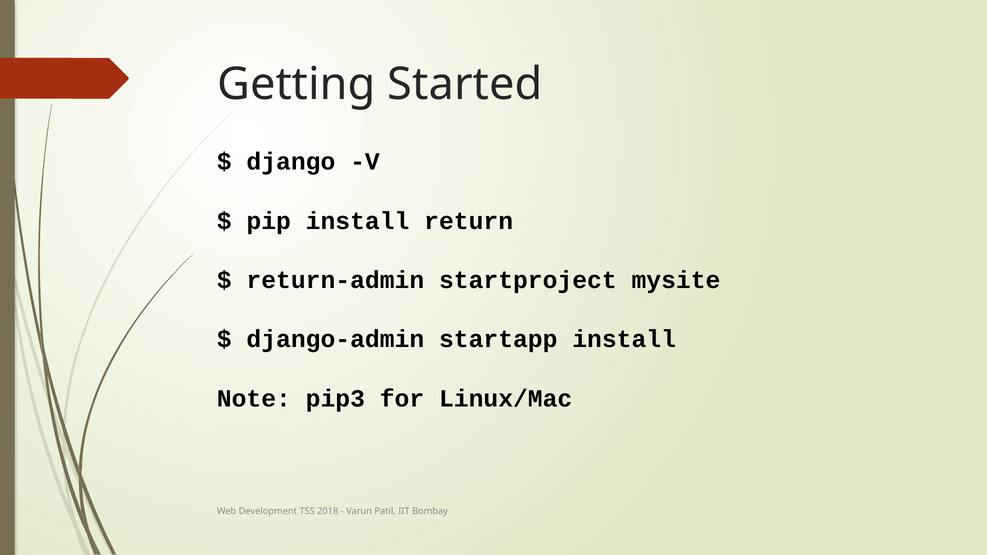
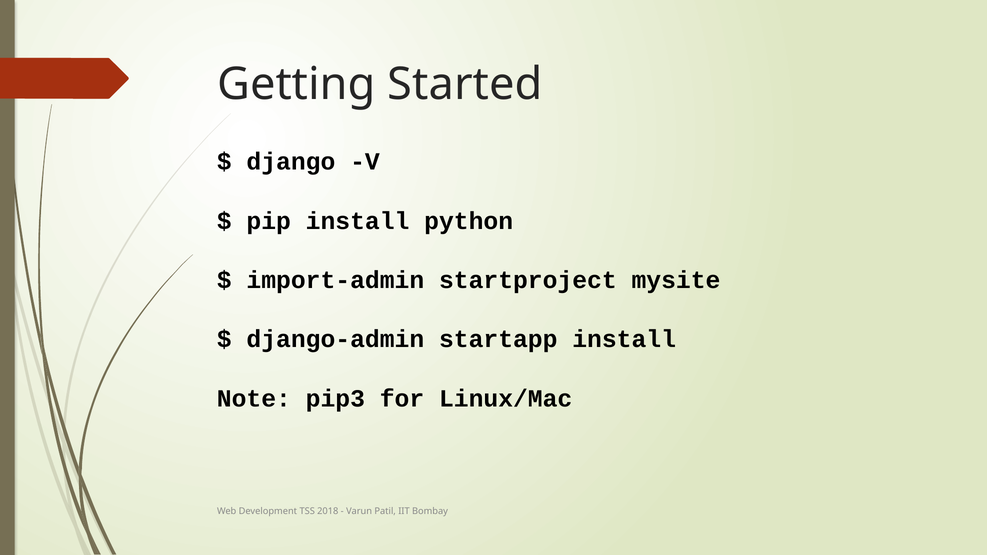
return: return -> python (469, 221)
return-admin: return-admin -> import-admin (335, 280)
